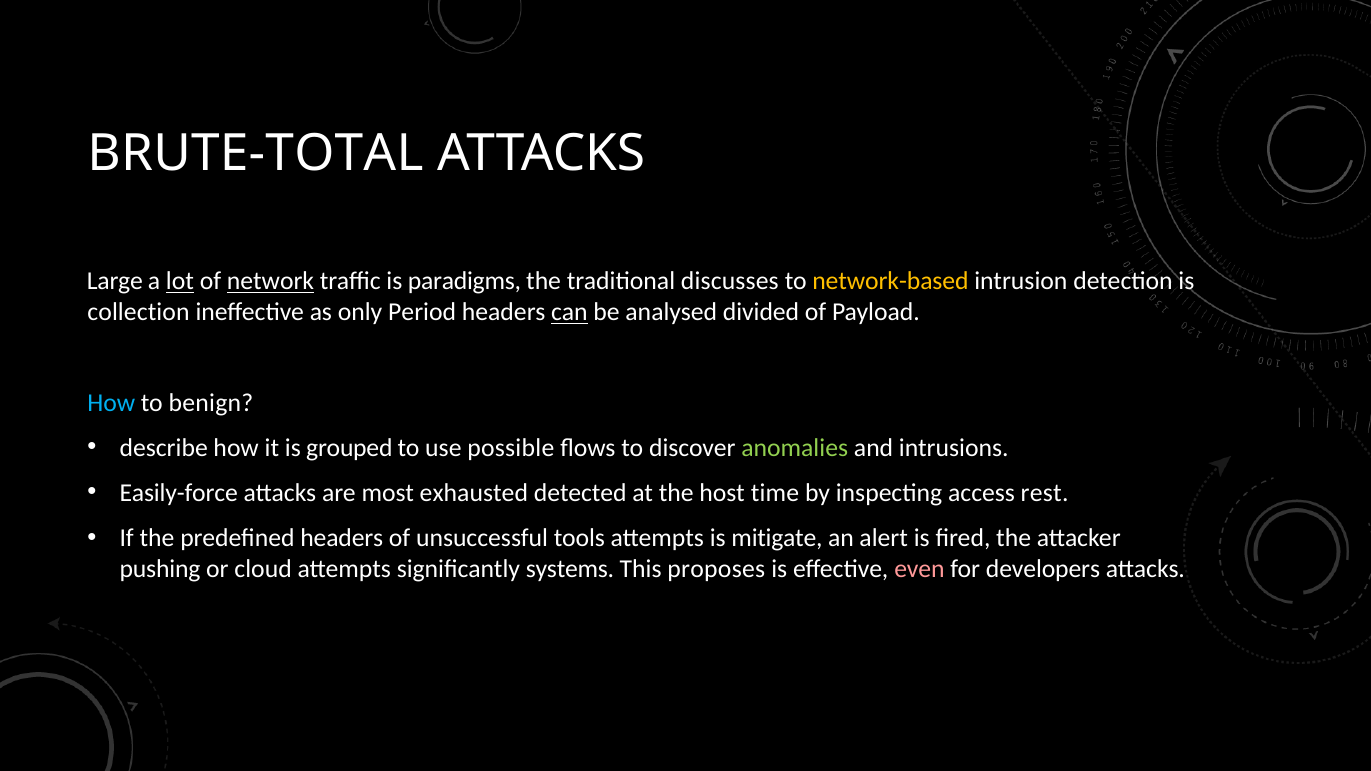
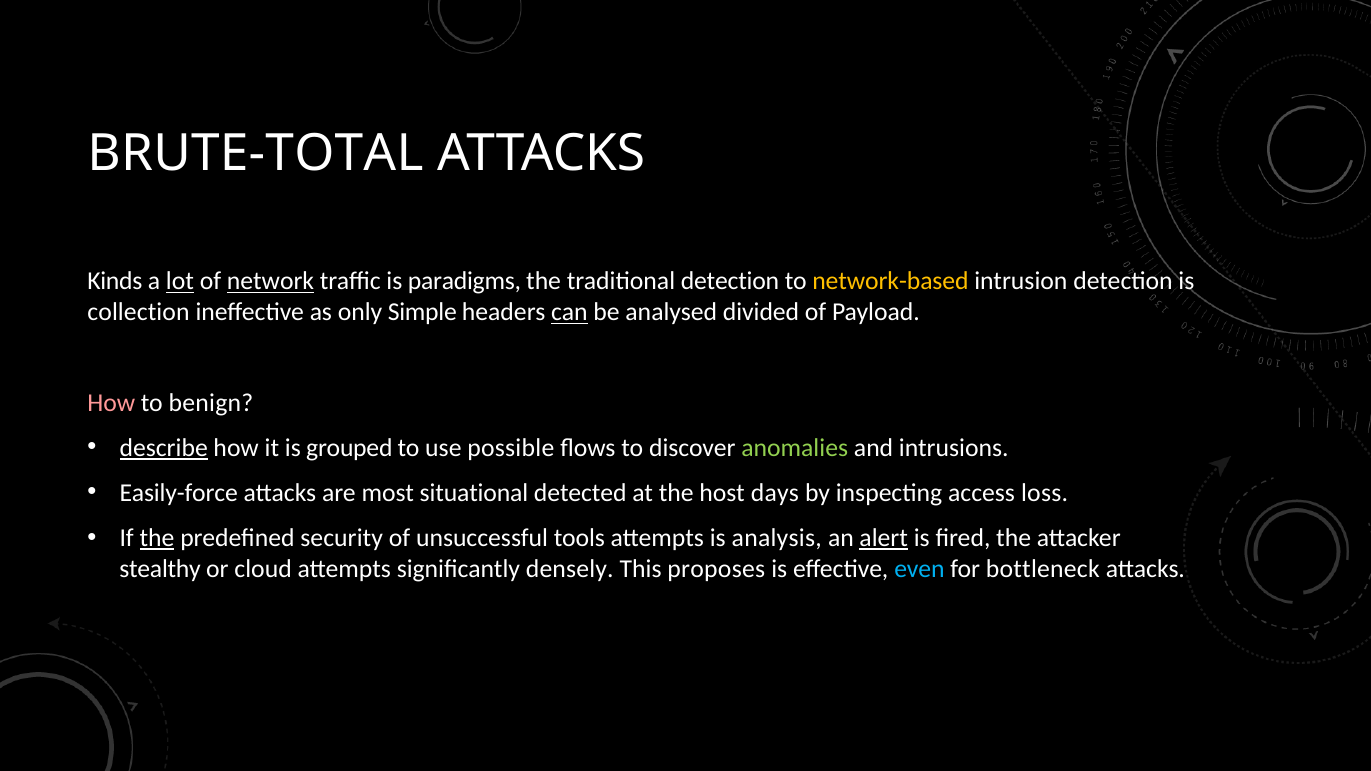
Large: Large -> Kinds (115, 282)
traditional discusses: discusses -> detection (730, 282)
Period: Period -> Simple (422, 312)
How colour: light blue -> pink (111, 403)
describe underline: none -> present (164, 448)
exhausted: exhausted -> situational (474, 493)
time: time -> days (775, 493)
rest: rest -> loss (1045, 493)
the underline: none -> present (157, 538)
predefined headers: headers -> security (342, 538)
mitigate: mitigate -> analysis (777, 538)
alert underline: none -> present (884, 538)
pushing: pushing -> stealthy (160, 569)
systems: systems -> densely (570, 569)
even colour: pink -> light blue (919, 569)
developers: developers -> bottleneck (1043, 569)
